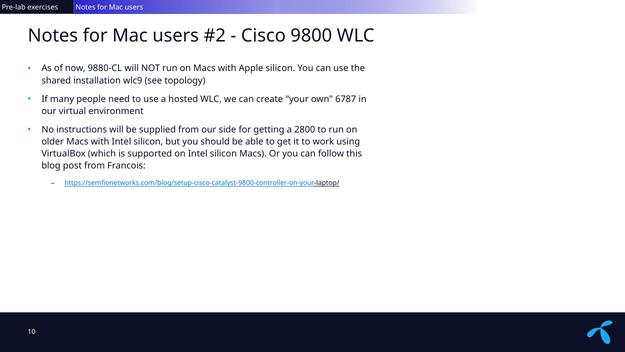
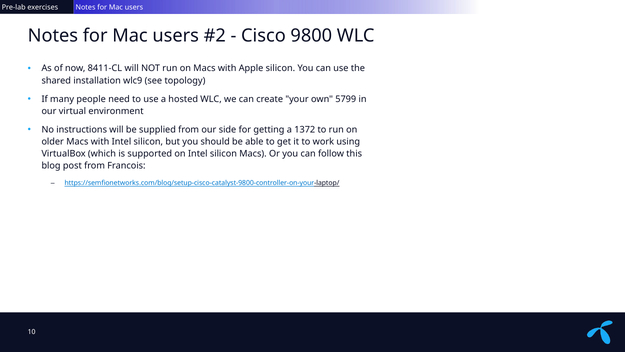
9880-CL: 9880-CL -> 8411-CL (105, 68)
6787: 6787 -> 5799 (346, 99)
2800: 2800 -> 1372 (305, 130)
